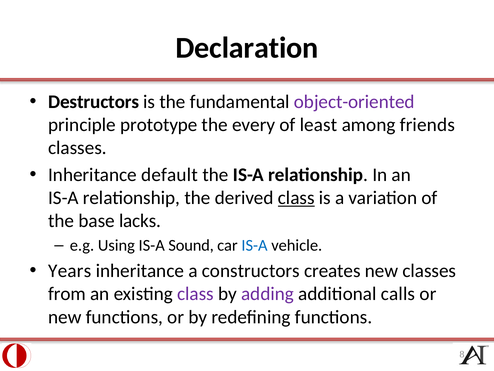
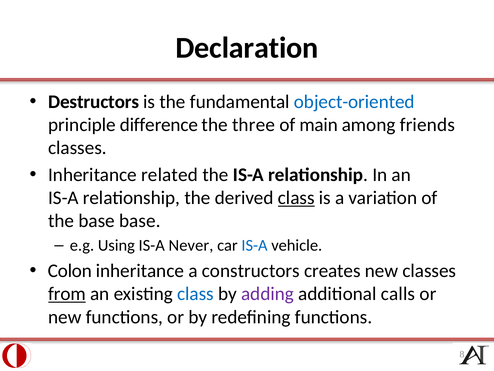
object-oriented colour: purple -> blue (354, 102)
prototype: prototype -> difference (159, 125)
every: every -> three (254, 125)
least: least -> main (319, 125)
default: default -> related (170, 175)
base lacks: lacks -> base (140, 221)
Sound: Sound -> Never (191, 245)
Years: Years -> Colon (70, 271)
from underline: none -> present (67, 294)
class colour: purple -> blue (195, 294)
